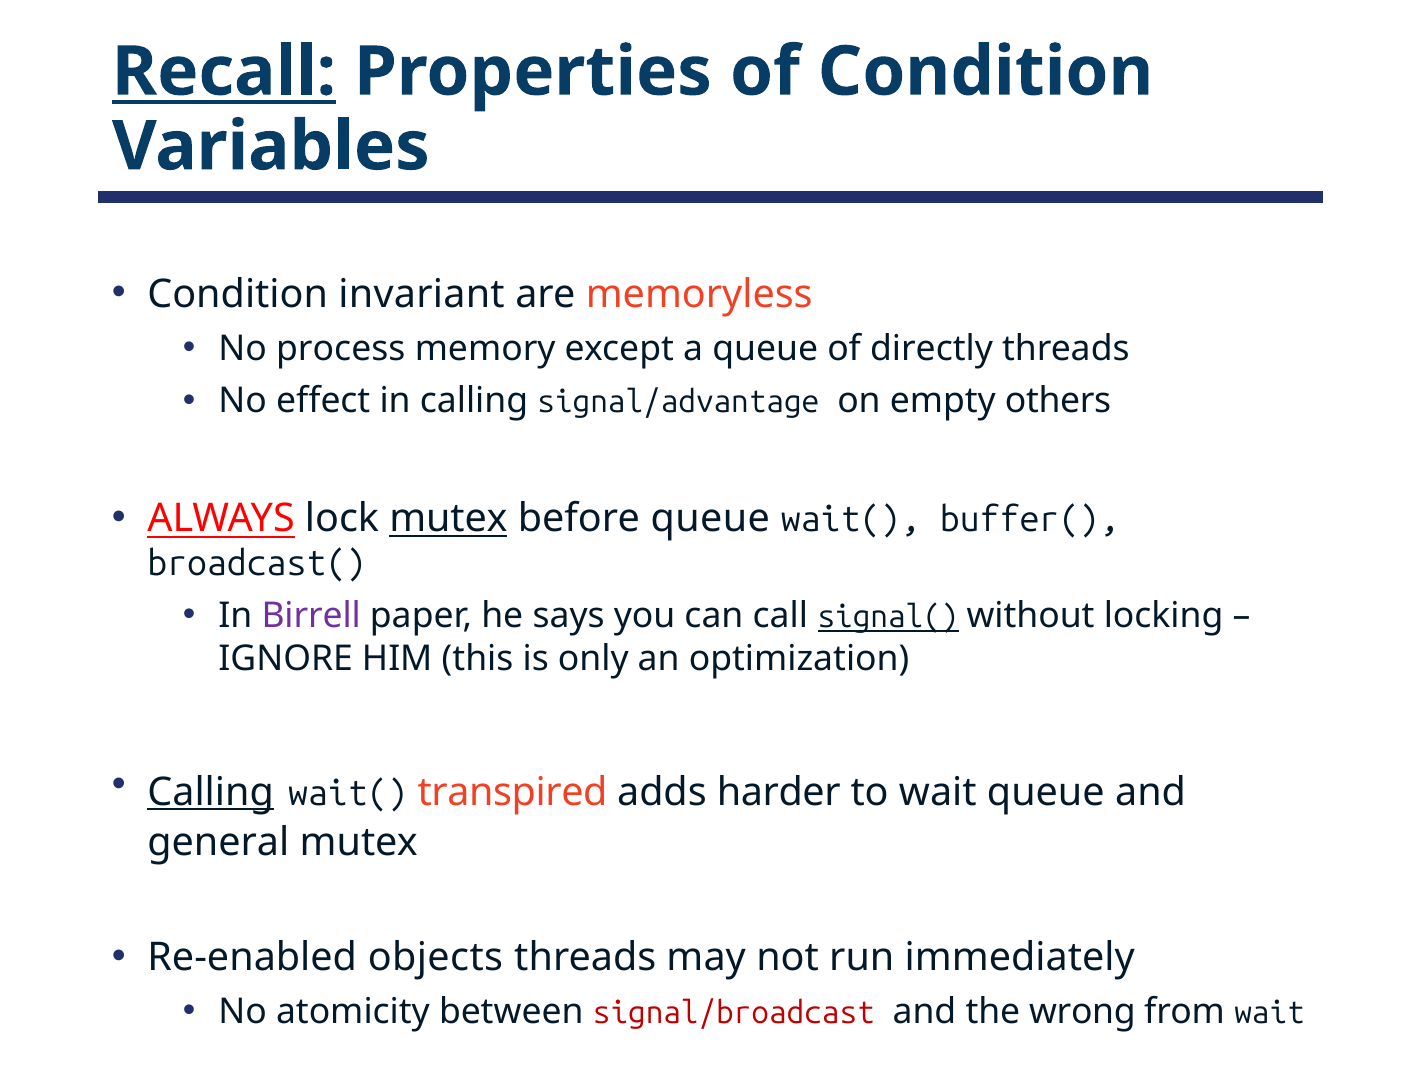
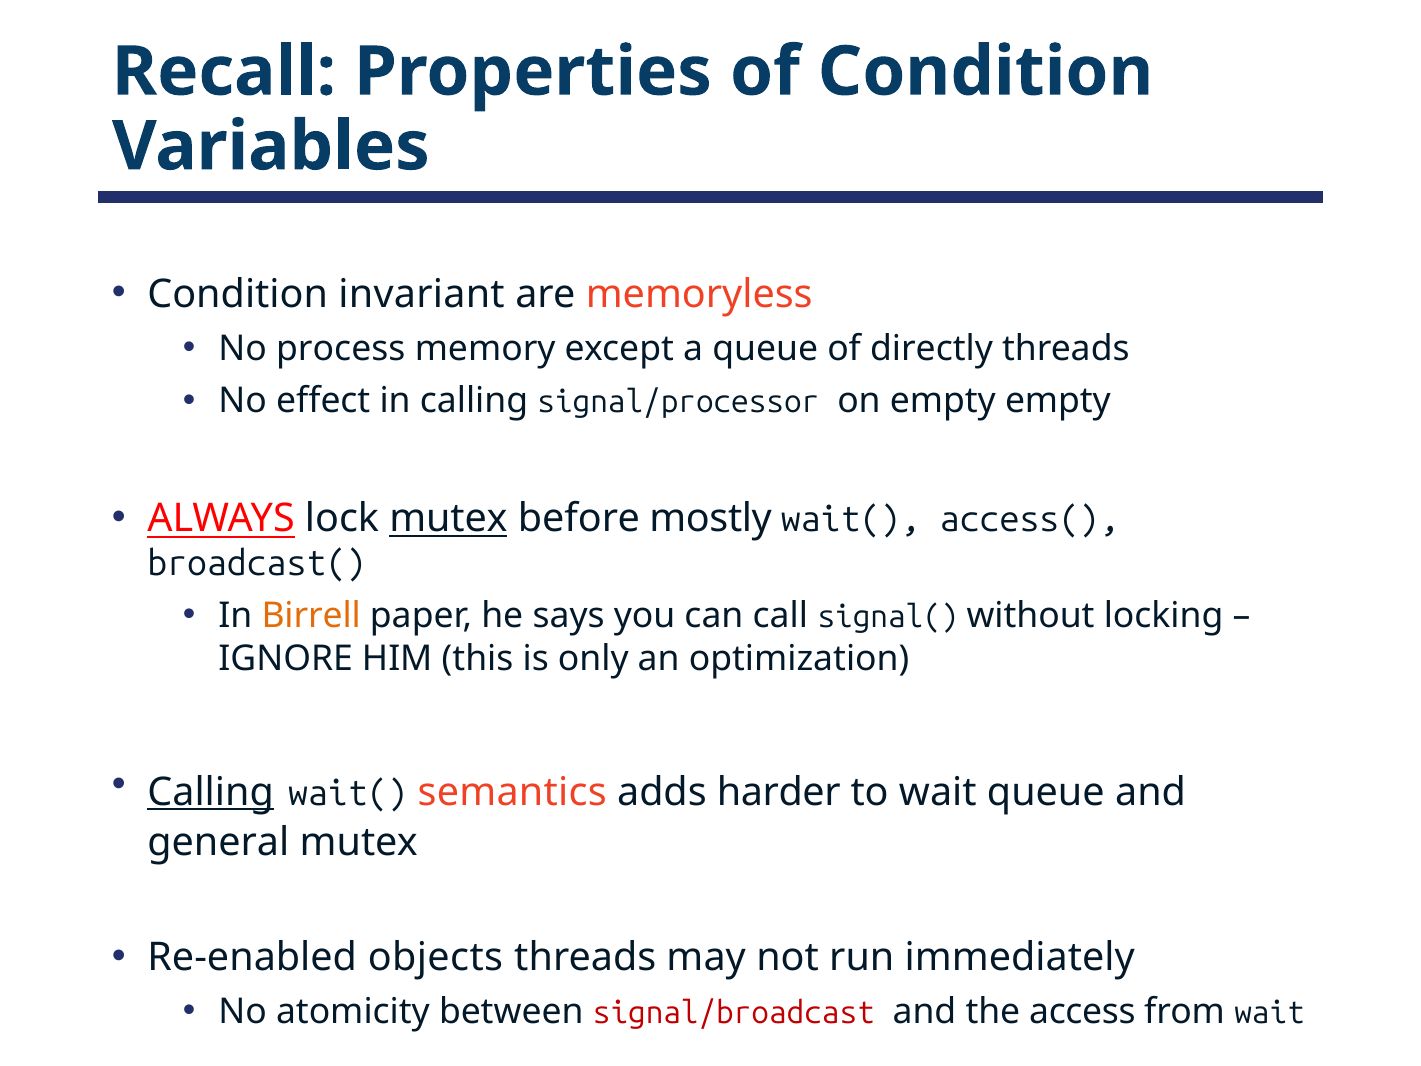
Recall underline: present -> none (224, 72)
signal/advantage: signal/advantage -> signal/processor (678, 402)
empty others: others -> empty (1058, 401)
before queue: queue -> mostly (711, 519)
buffer(: buffer( -> access( (1029, 520)
Birrell colour: purple -> orange (311, 616)
signal( underline: present -> none (888, 617)
transpired: transpired -> semantics (512, 792)
wrong: wrong -> access (1082, 1012)
